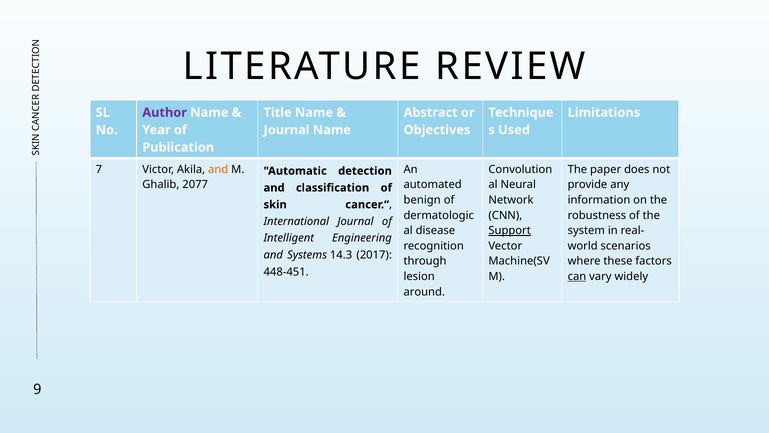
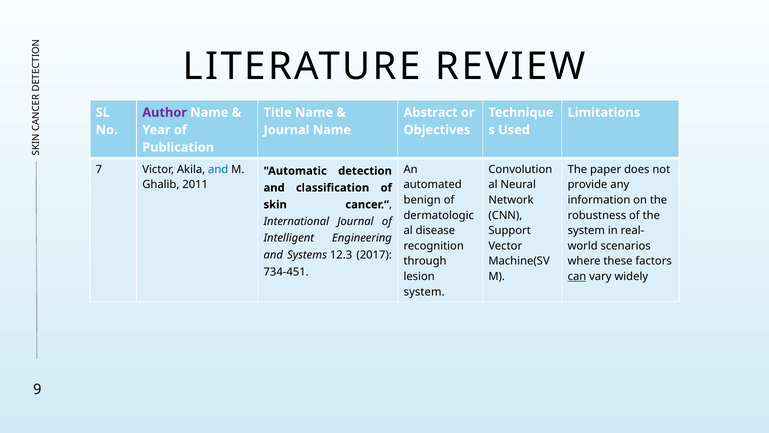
and colour: orange -> blue (218, 169)
2077: 2077 -> 2011 (195, 185)
Support underline: present -> none (510, 230)
14.3: 14.3 -> 12.3 (341, 255)
448-451: 448-451 -> 734-451 (286, 272)
around: around -> system (424, 292)
